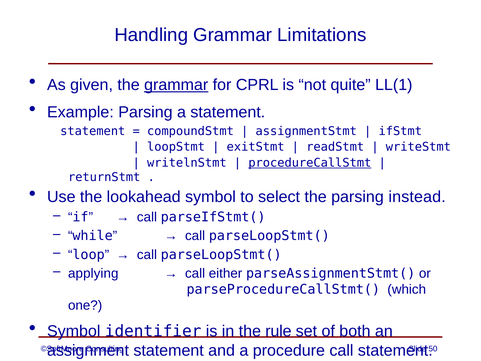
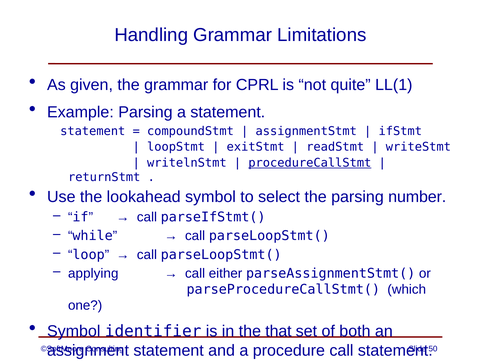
grammar underline: present -> none (176, 85)
instead: instead -> number (417, 197)
rule: rule -> that (278, 331)
